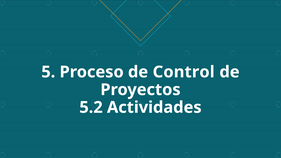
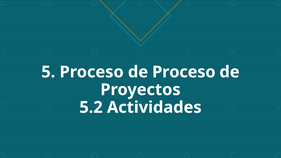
de Control: Control -> Proceso (184, 72)
